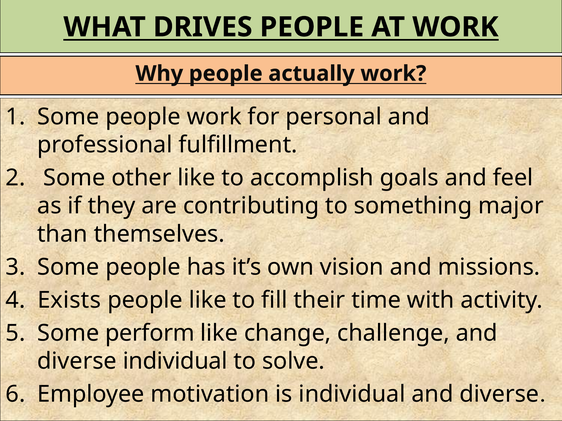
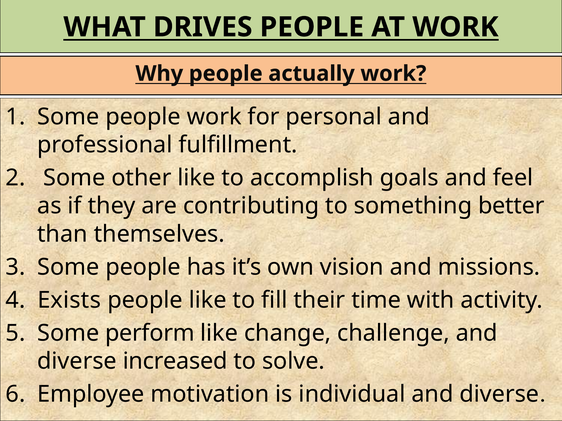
major: major -> better (511, 206)
diverse individual: individual -> increased (175, 362)
